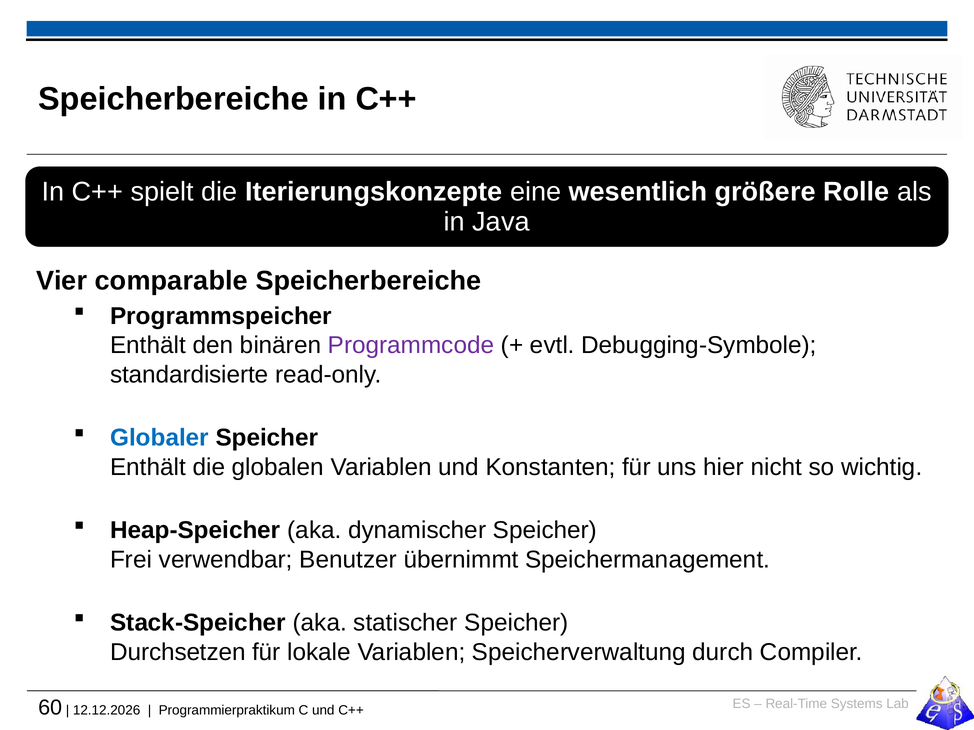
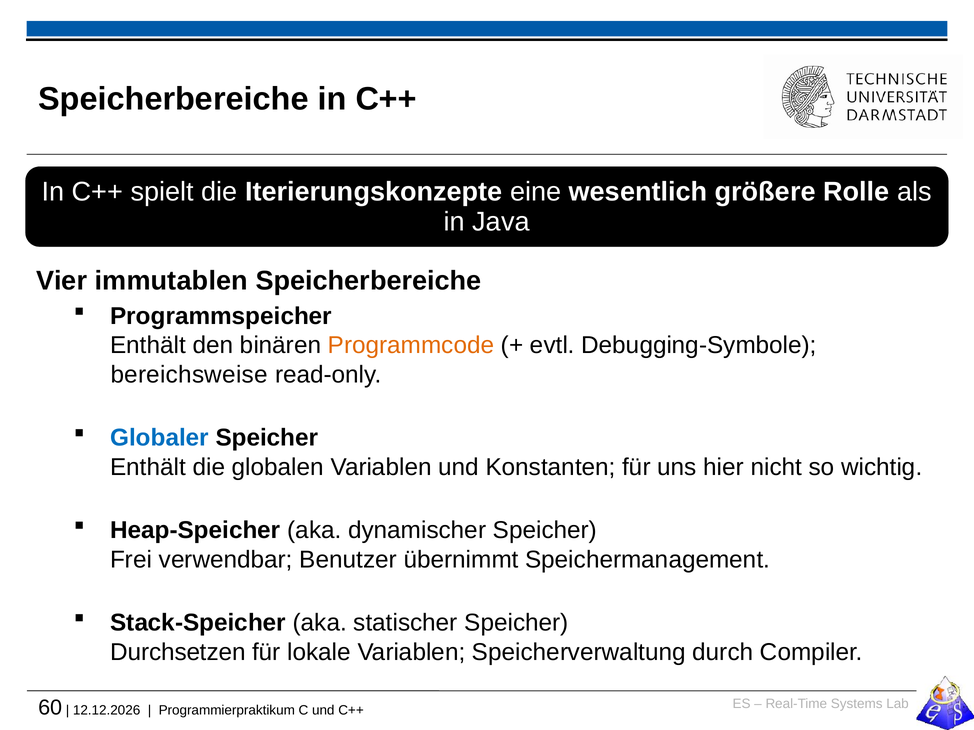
comparable: comparable -> immutablen (171, 281)
Programmcode colour: purple -> orange (411, 346)
standardisierte: standardisierte -> bereichsweise (189, 375)
